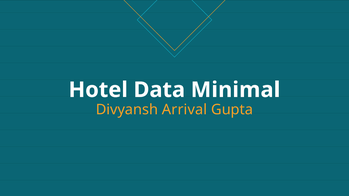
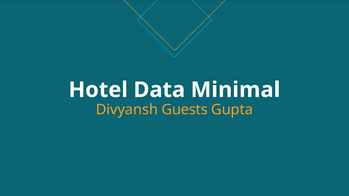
Arrival: Arrival -> Guests (185, 110)
